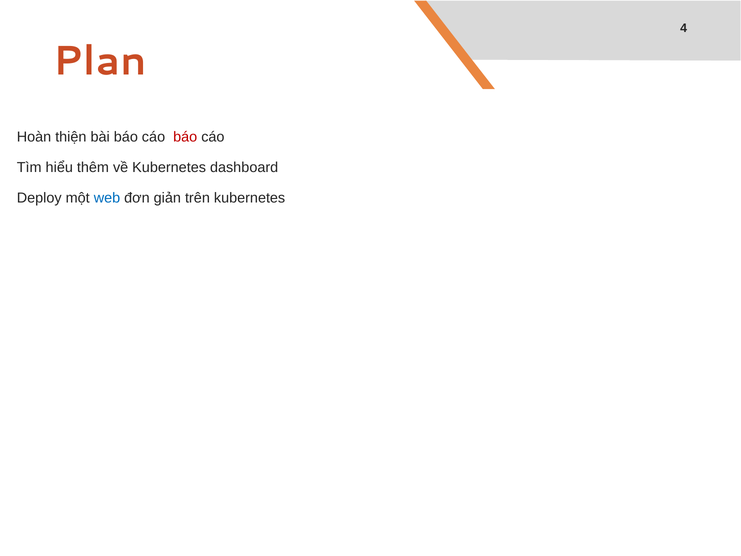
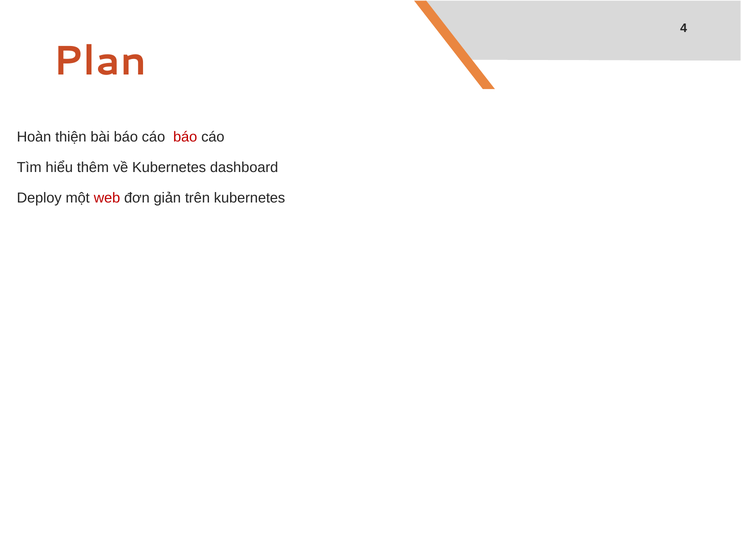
web colour: blue -> red (107, 198)
